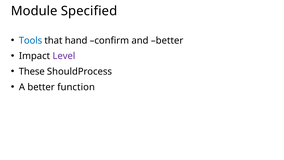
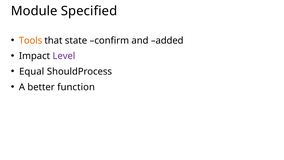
Tools colour: blue -> orange (30, 40)
hand: hand -> state (76, 40)
and better: better -> added (167, 40)
These: These -> Equal (32, 71)
